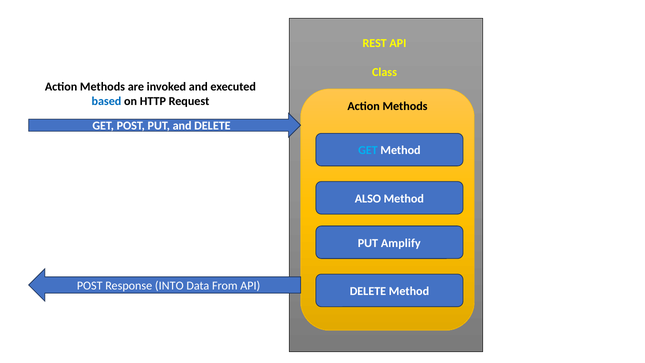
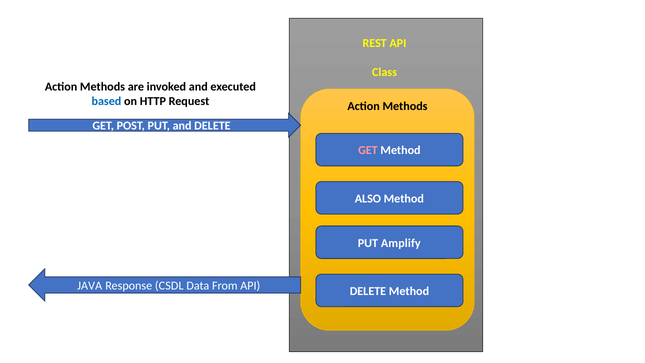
GET colour: light blue -> pink (368, 150)
POST: POST -> JAVA (90, 286)
INTO: INTO -> CSDL (169, 286)
